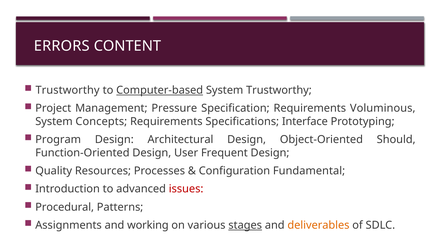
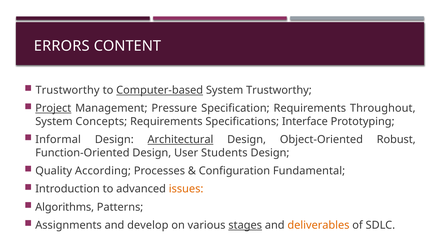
Project underline: none -> present (53, 109)
Voluminous: Voluminous -> Throughout (383, 109)
Program: Program -> Informal (58, 140)
Architectural underline: none -> present (180, 140)
Should: Should -> Robust (396, 140)
Frequent: Frequent -> Students (224, 153)
Resources: Resources -> According (103, 171)
issues colour: red -> orange (186, 189)
Procedural: Procedural -> Algorithms (65, 208)
working: working -> develop (148, 226)
